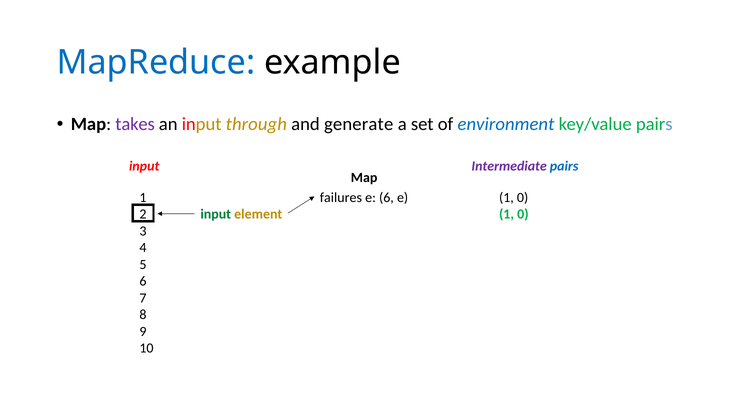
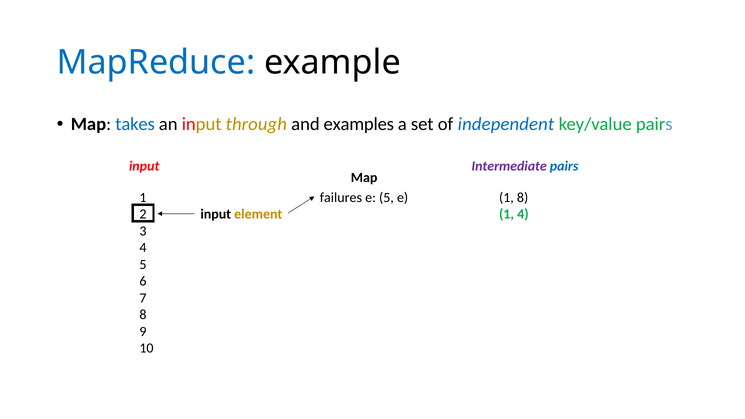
takes colour: purple -> blue (135, 124)
generate: generate -> examples (359, 124)
environment: environment -> independent (506, 124)
e 6: 6 -> 5 (386, 197)
0: 0 -> 8 (523, 197)
input colour: green -> black (216, 214)
0: 0 -> 4 (523, 214)
